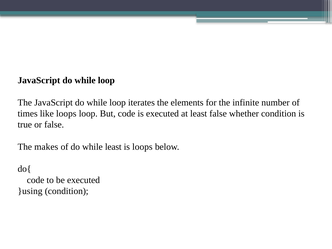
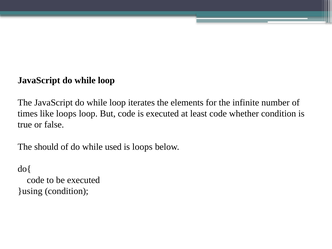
least false: false -> code (218, 114)
makes: makes -> should (46, 147)
while least: least -> used (113, 147)
